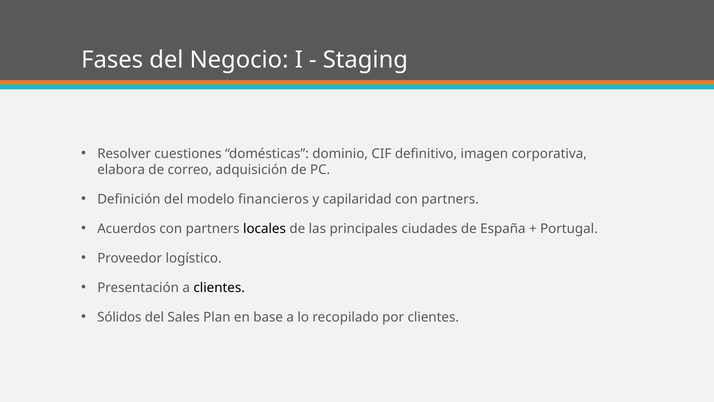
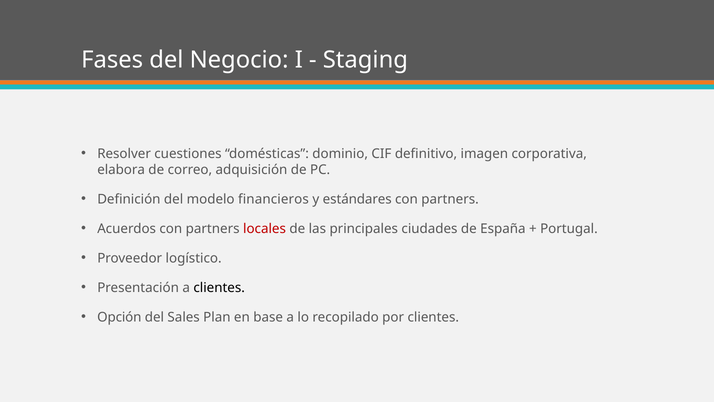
capilaridad: capilaridad -> estándares (357, 199)
locales colour: black -> red (265, 229)
Sólidos: Sólidos -> Opción (119, 317)
